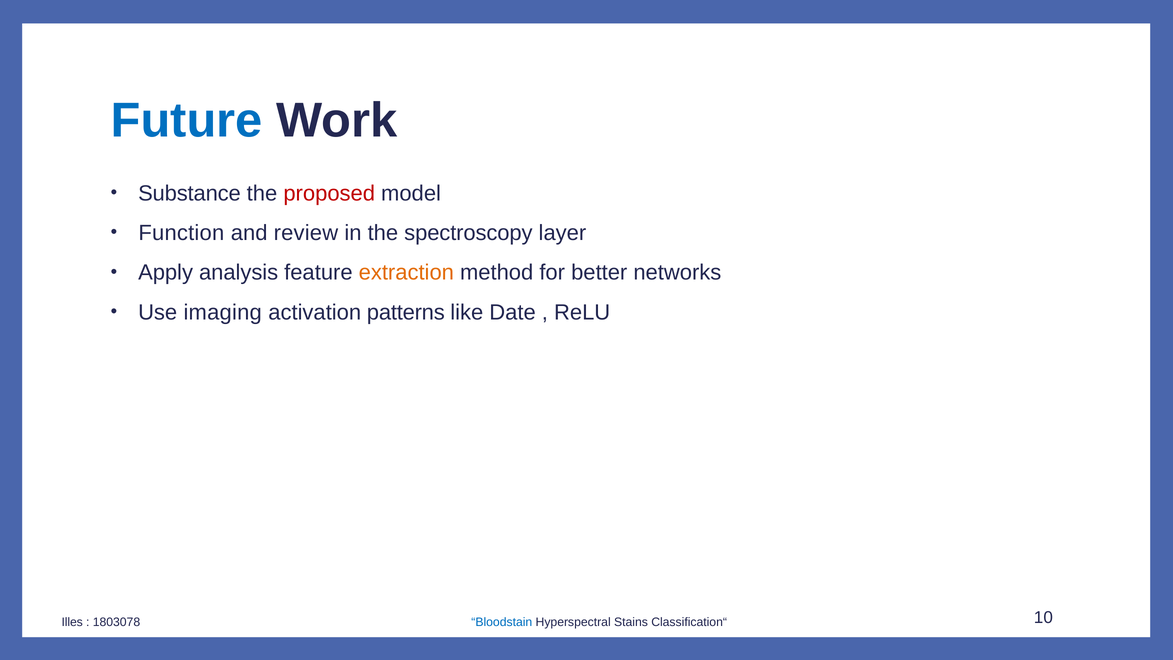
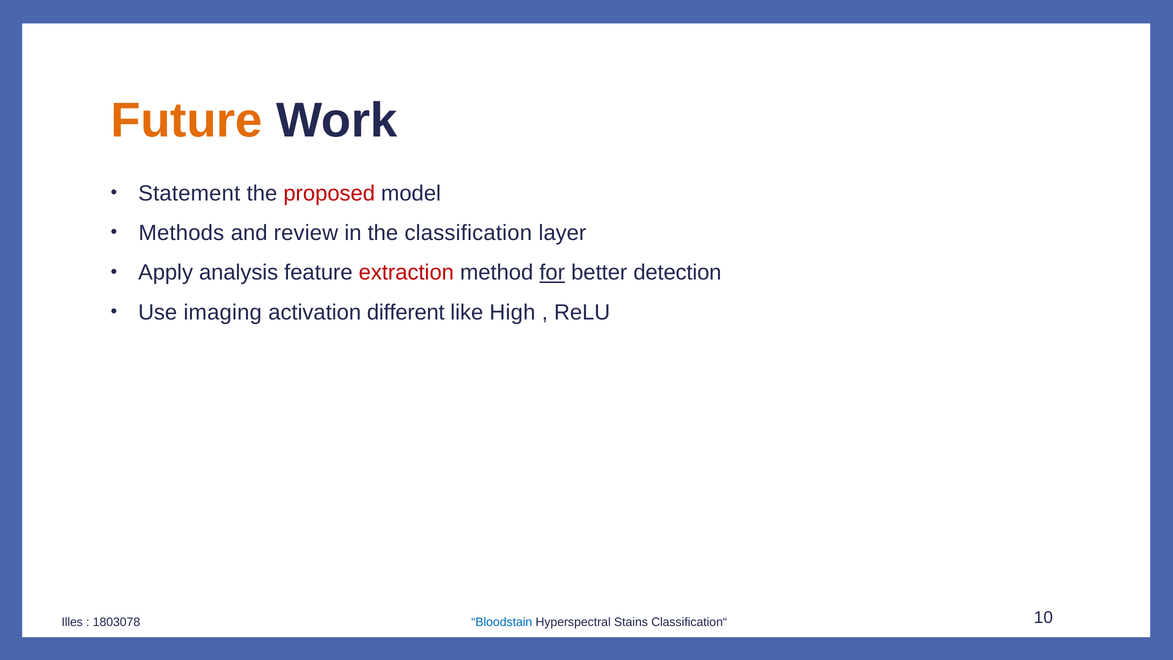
Future colour: blue -> orange (187, 120)
Substance: Substance -> Statement (189, 193)
Function: Function -> Methods (181, 233)
spectroscopy: spectroscopy -> classification (468, 233)
extraction colour: orange -> red (406, 273)
for underline: none -> present (552, 273)
networks: networks -> detection (677, 273)
patterns: patterns -> different (406, 312)
Date: Date -> High (512, 312)
